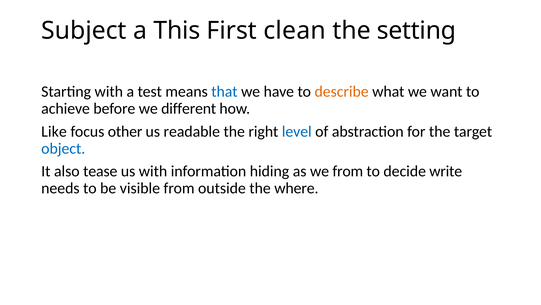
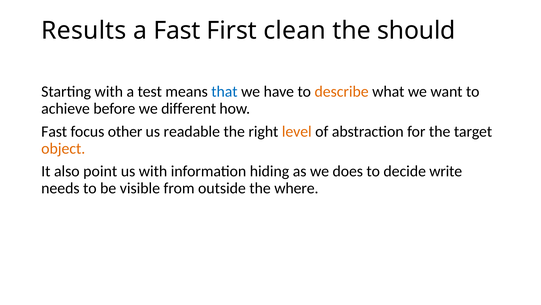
Subject: Subject -> Results (84, 31)
a This: This -> Fast (177, 31)
setting: setting -> should (416, 31)
Like: Like -> Fast (54, 131)
level colour: blue -> orange (297, 131)
object colour: blue -> orange (63, 148)
tease: tease -> point (100, 171)
we from: from -> does (348, 171)
